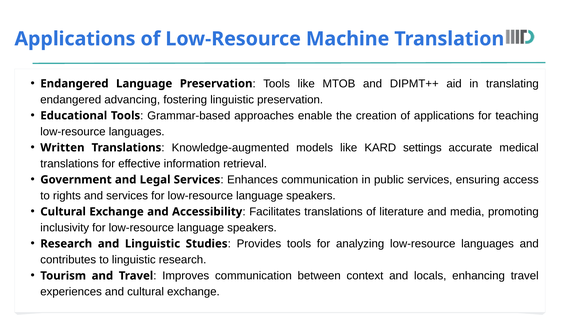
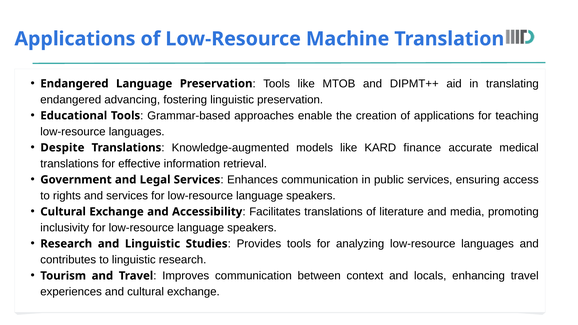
Written: Written -> Despite (62, 148)
settings: settings -> finance (422, 148)
